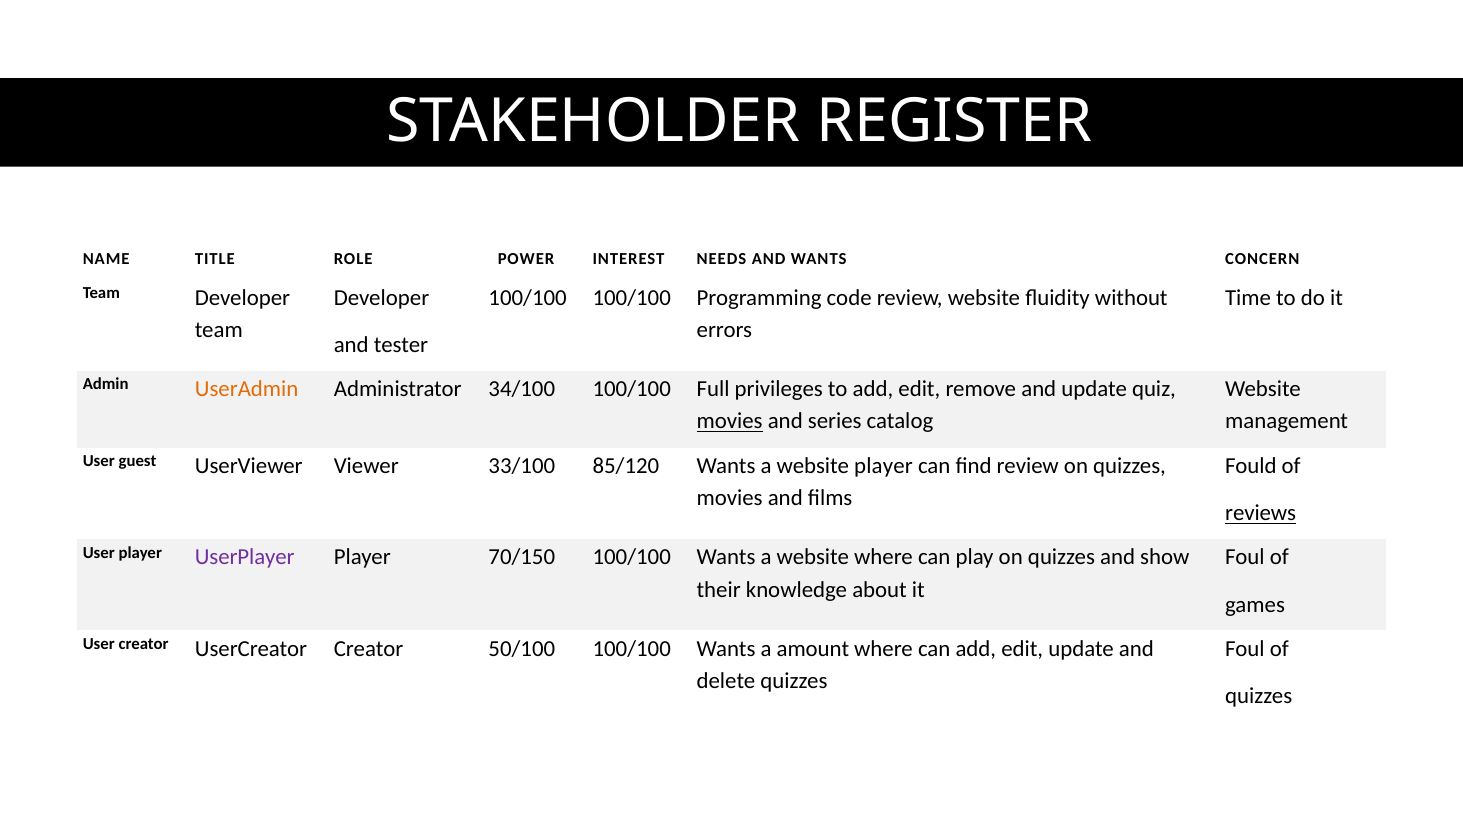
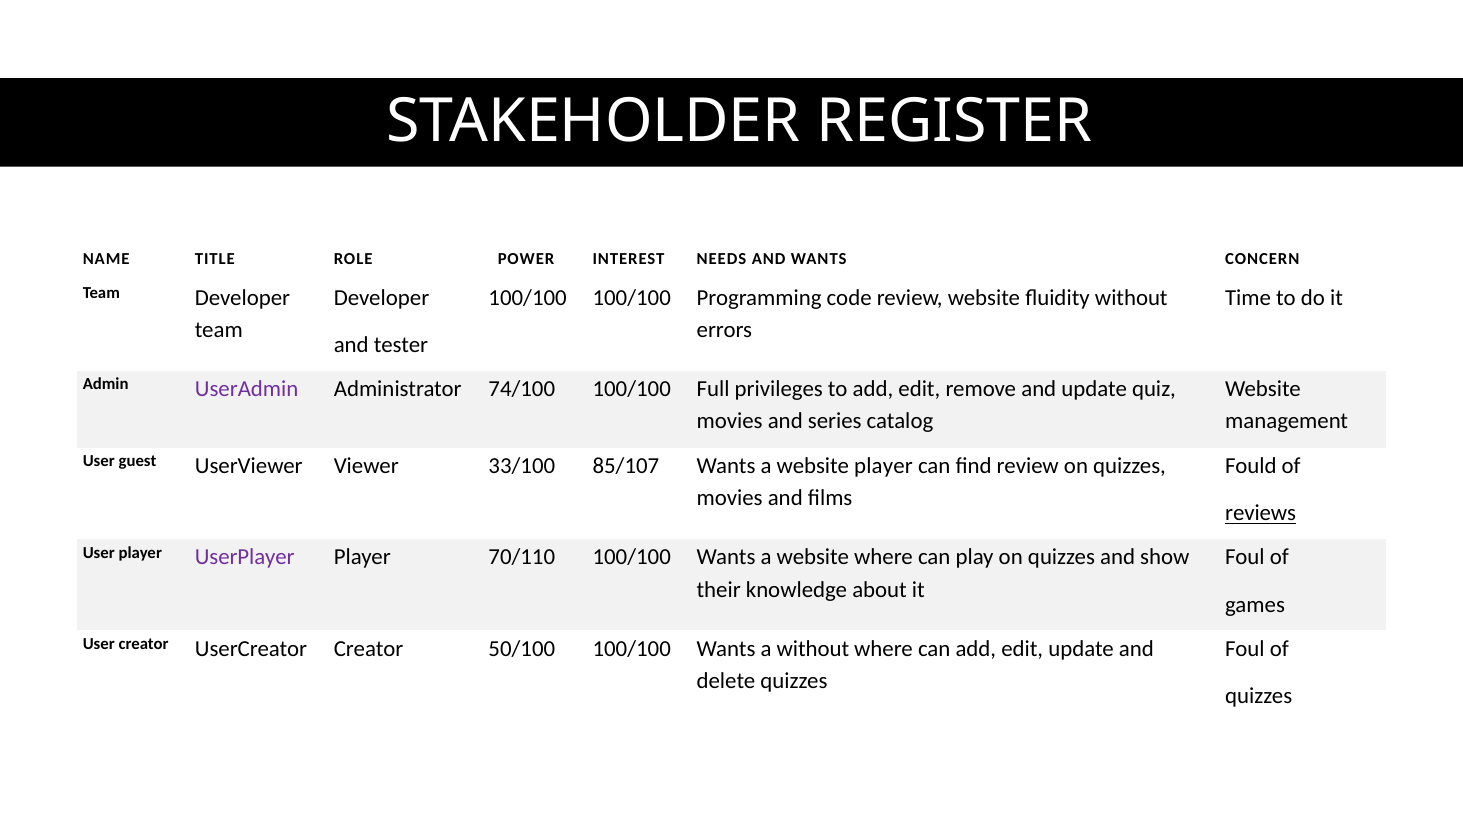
UserAdmin colour: orange -> purple (247, 389)
34/100: 34/100 -> 74/100 (522, 389)
movies underline: present -> none (730, 421)
85/120: 85/120 -> 85/107 (626, 466)
70/150: 70/150 -> 70/110 (522, 557)
a amount: amount -> without (813, 649)
